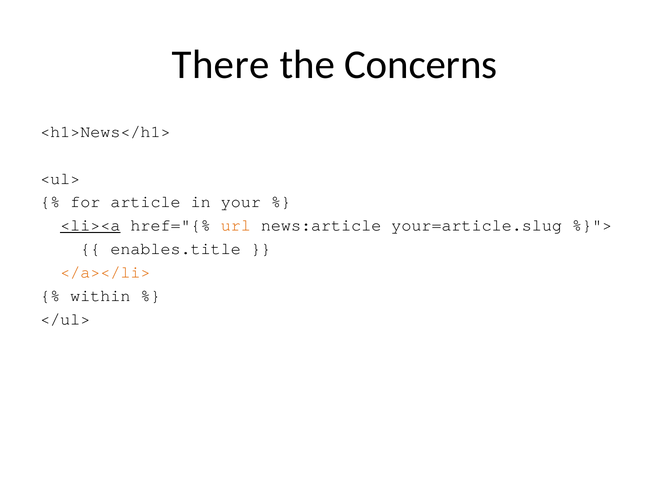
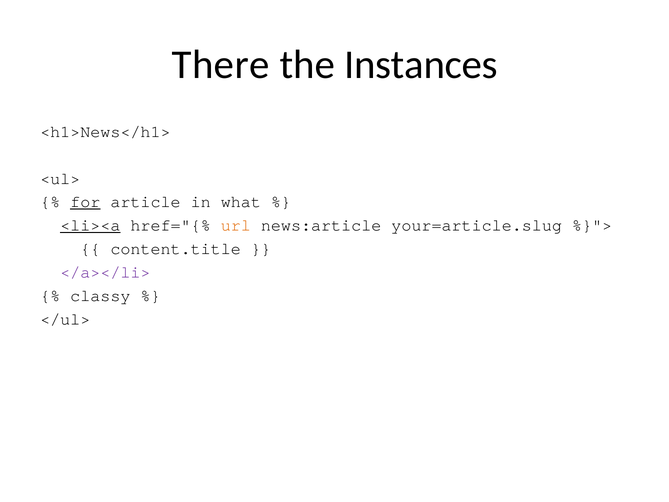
Concerns: Concerns -> Instances (421, 65)
for underline: none -> present (85, 202)
your: your -> what (241, 202)
enables.title: enables.title -> content.title (176, 249)
</a></li> colour: orange -> purple (105, 272)
within: within -> classy (100, 296)
